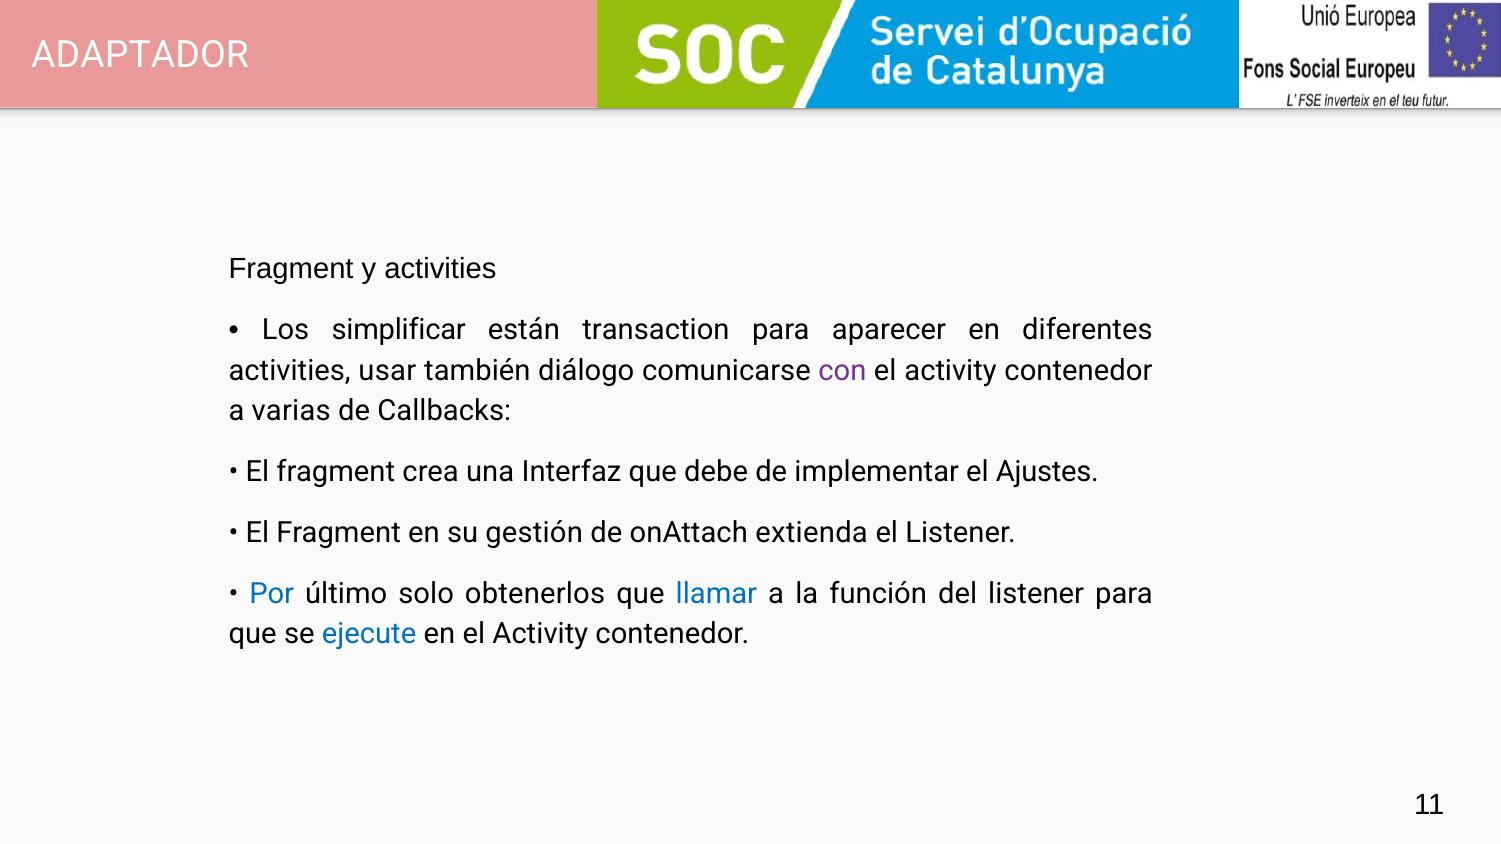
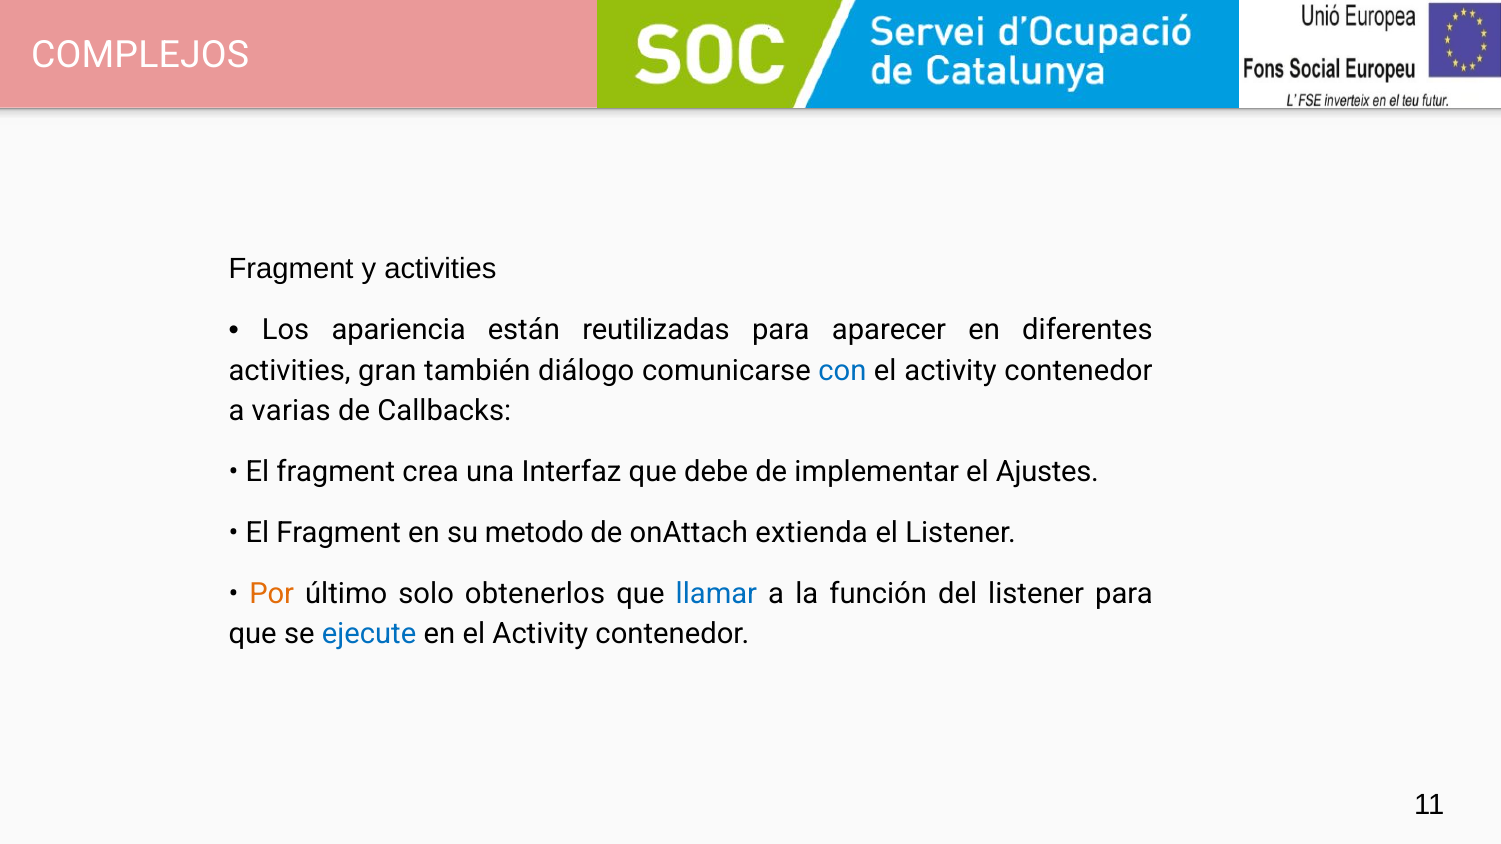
ADAPTADOR: ADAPTADOR -> COMPLEJOS (140, 55)
simplificar: simplificar -> apariencia (399, 330)
transaction: transaction -> reutilizadas (656, 330)
usar: usar -> gran (387, 371)
con colour: purple -> blue (842, 371)
gestión: gestión -> metodo (534, 533)
Por colour: blue -> orange (272, 594)
